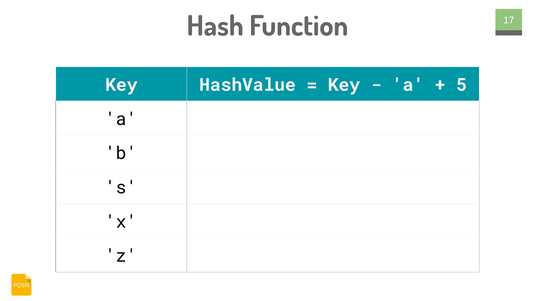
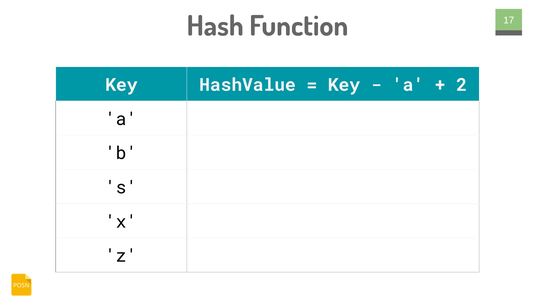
5: 5 -> 2 (462, 85)
